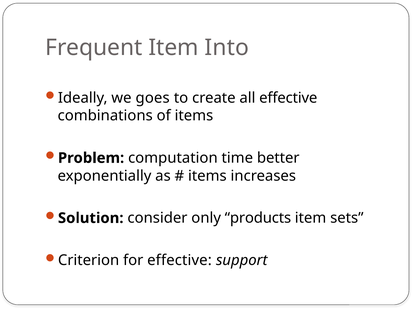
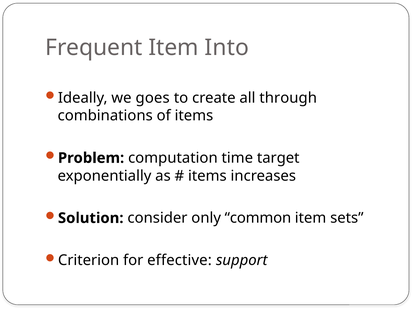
all effective: effective -> through (288, 98)
better: better -> target (278, 158)
products: products -> common (258, 218)
